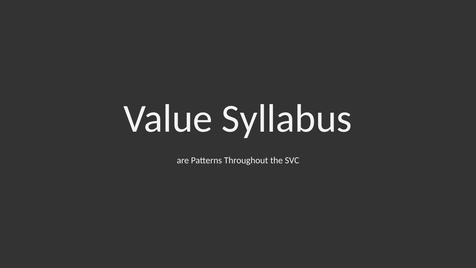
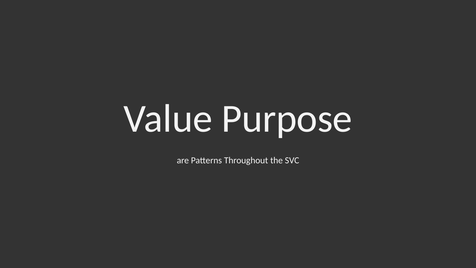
Syllabus: Syllabus -> Purpose (287, 118)
